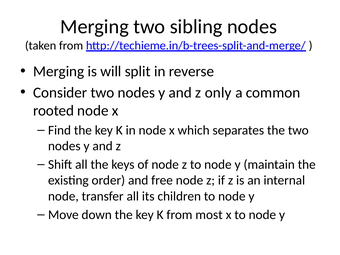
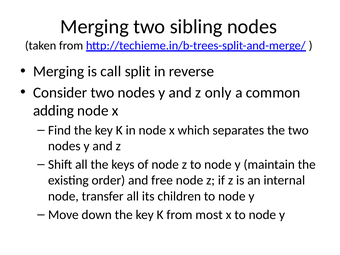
will: will -> call (111, 71)
rooted: rooted -> adding (54, 111)
